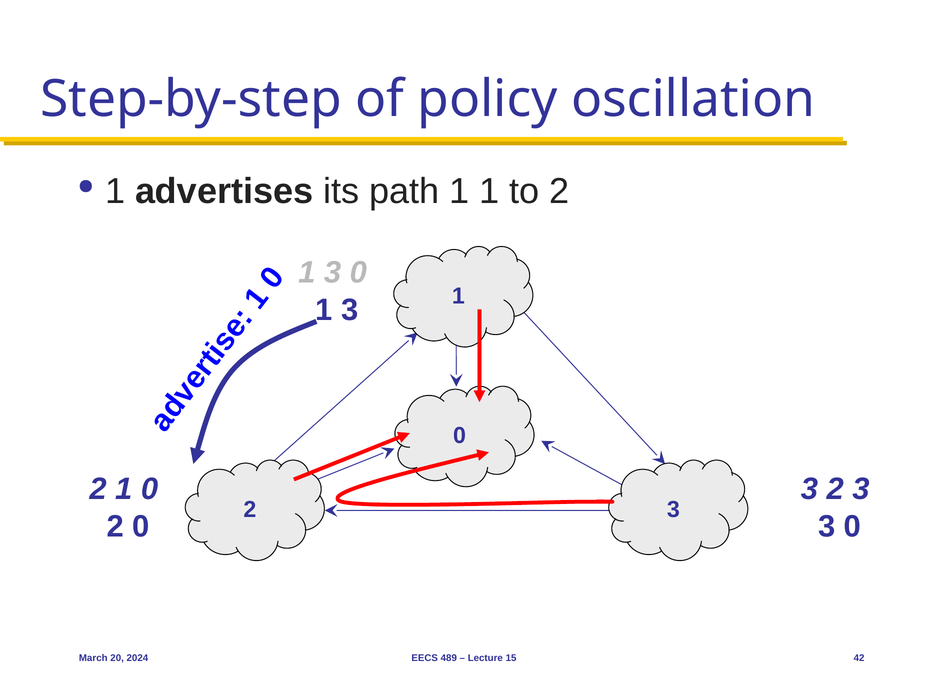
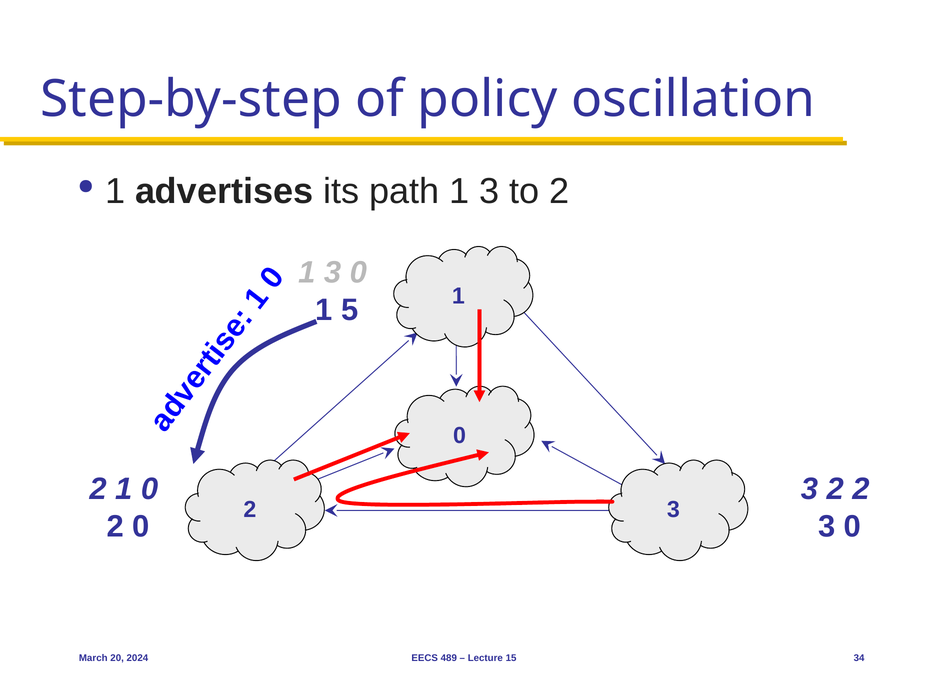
path 1 1: 1 -> 3 (489, 191)
3: 3 -> 5 (350, 310)
3 2 3: 3 -> 2 (861, 489)
42: 42 -> 34 (859, 658)
